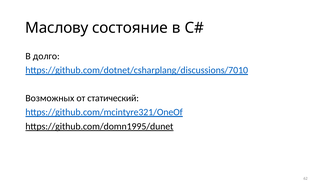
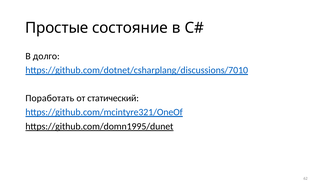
Маслову: Маслову -> Простые (57, 28)
Возможных: Возможных -> Поработать (50, 98)
